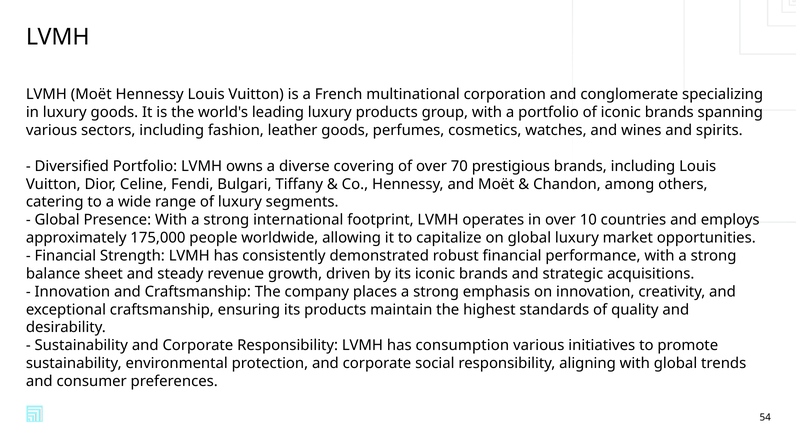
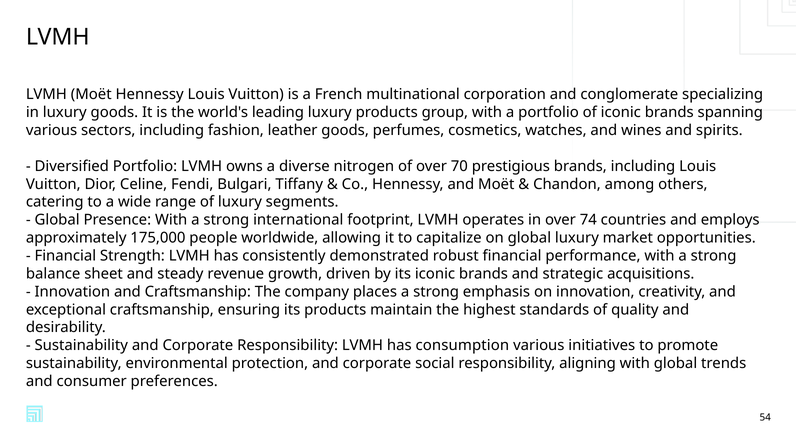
covering: covering -> nitrogen (364, 166)
10: 10 -> 74 (588, 220)
